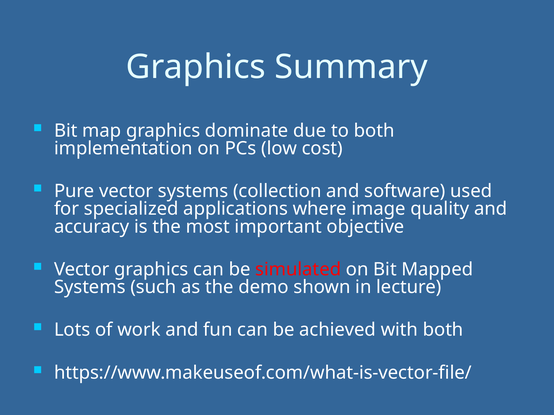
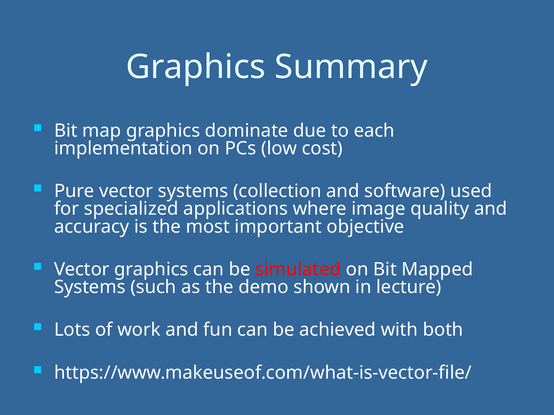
to both: both -> each (374, 131)
